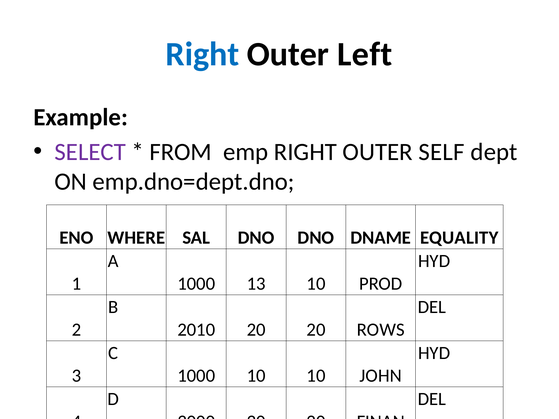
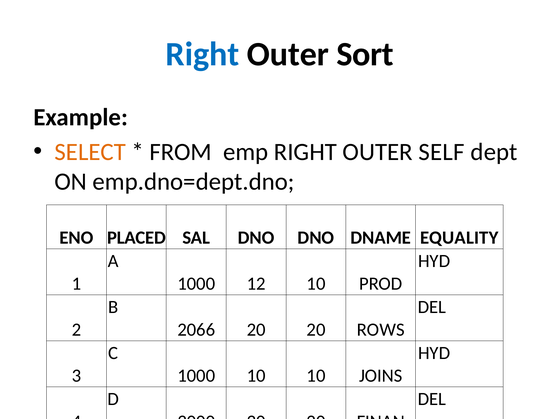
Left: Left -> Sort (365, 54)
SELECT colour: purple -> orange (90, 152)
WHERE: WHERE -> PLACED (136, 238)
13: 13 -> 12 (256, 284)
2010: 2010 -> 2066 (196, 330)
JOHN: JOHN -> JOINS (381, 376)
